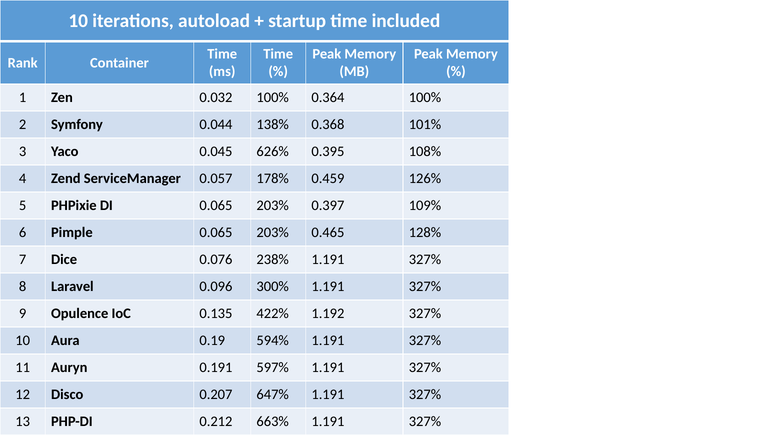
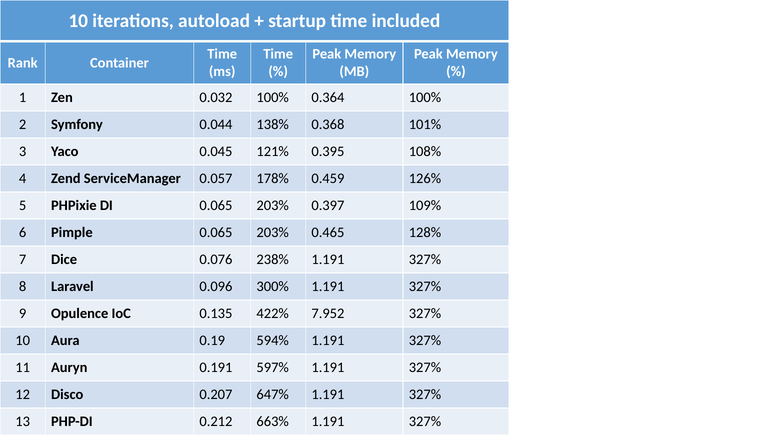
626%: 626% -> 121% (273, 152)
1.192: 1.192 -> 7.952 (328, 313)
